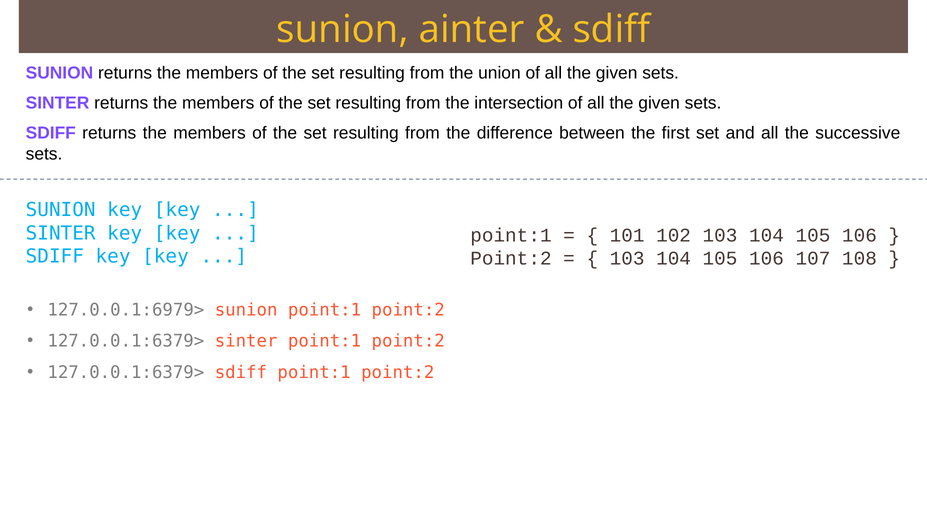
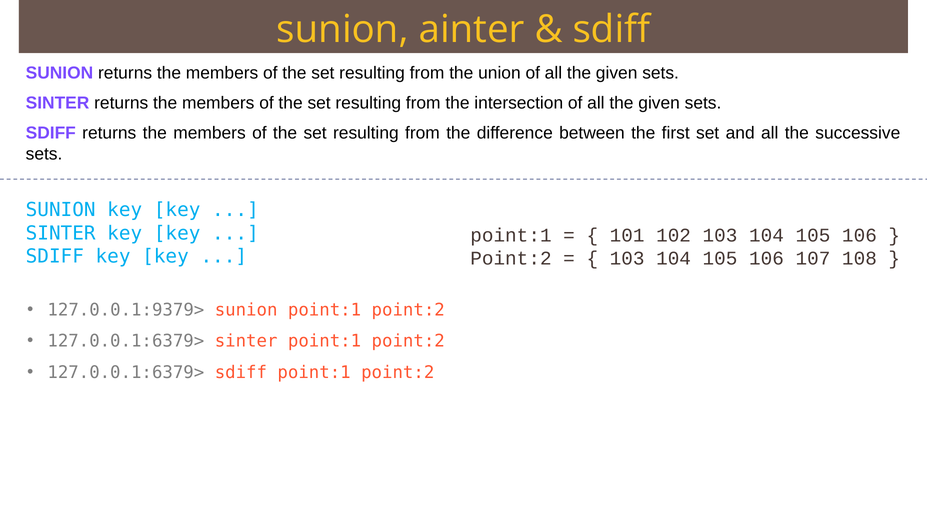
127.0.0.1:6979>: 127.0.0.1:6979> -> 127.0.0.1:9379> (126, 310)
